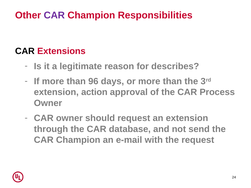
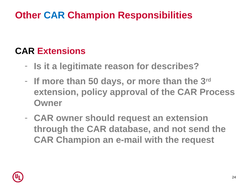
CAR colour: purple -> blue (54, 15)
96: 96 -> 50 (93, 81)
action: action -> policy (94, 92)
